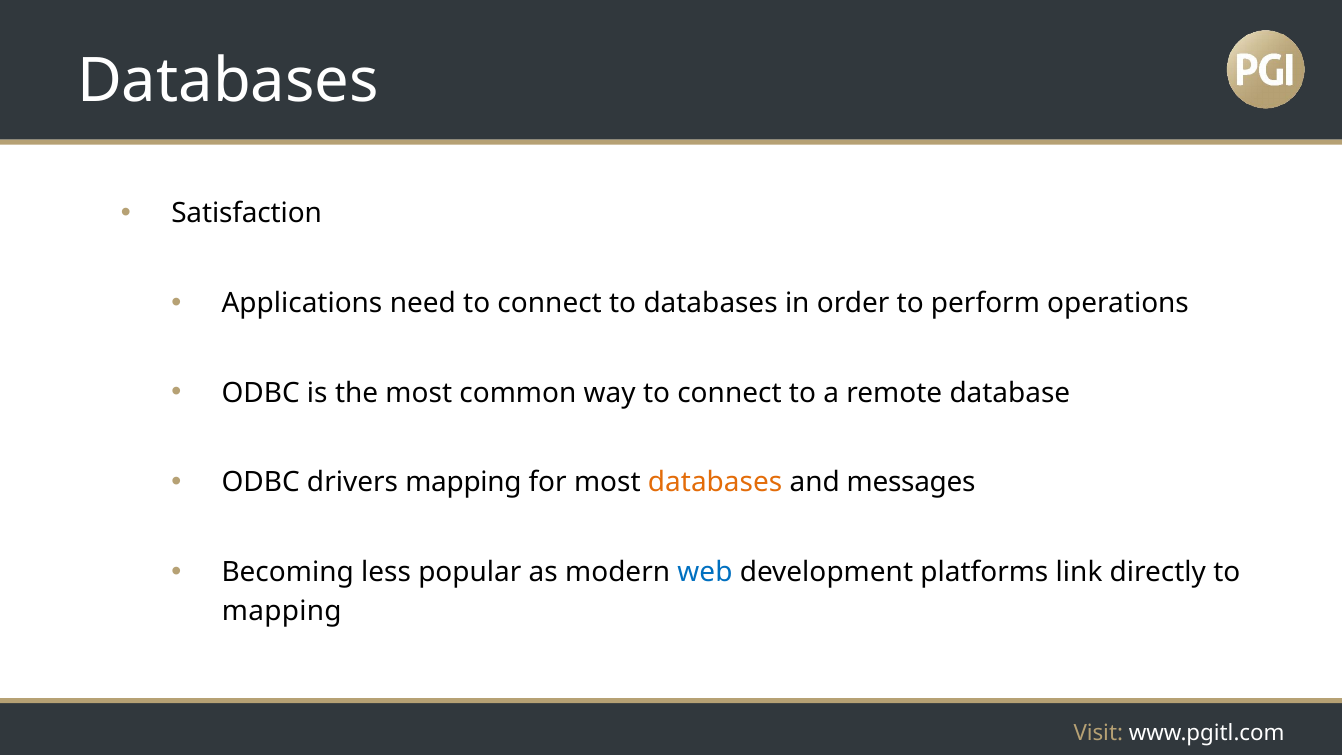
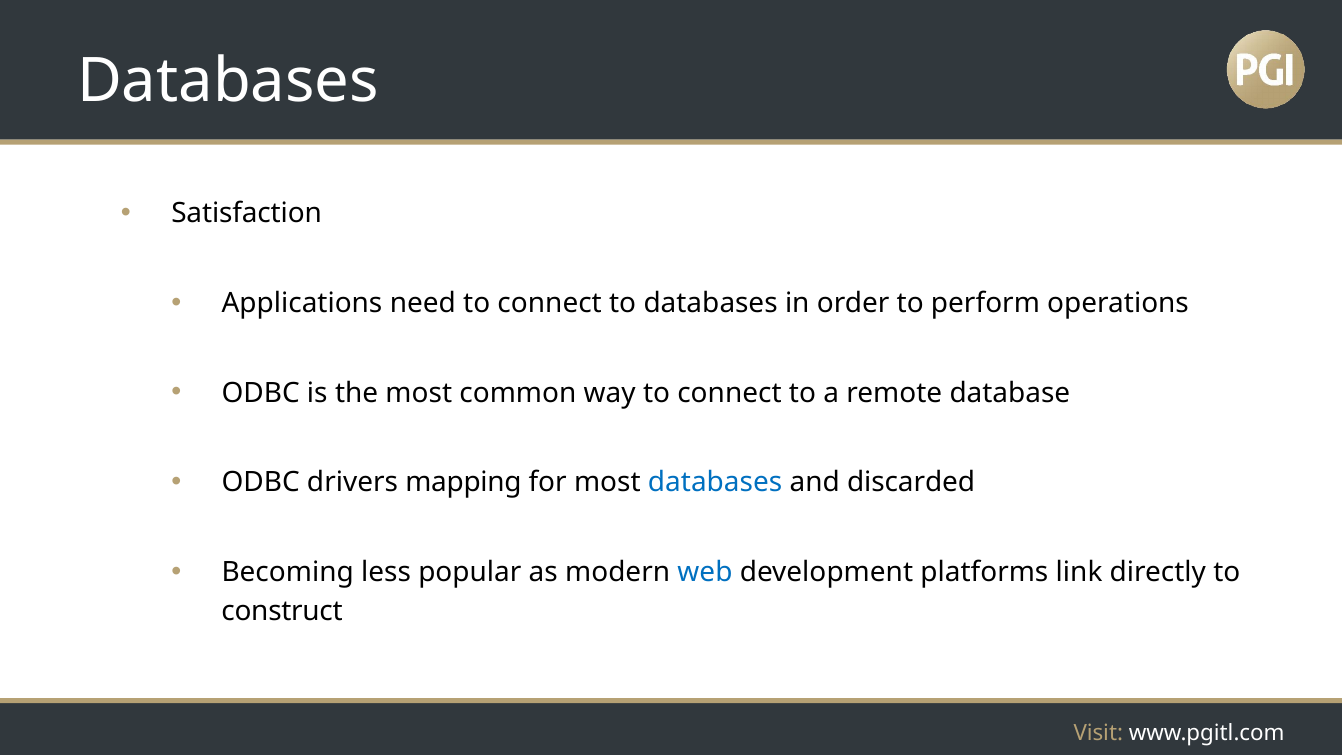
databases colour: orange -> blue (715, 483)
messages: messages -> discarded (911, 483)
mapping: mapping -> construct (282, 611)
